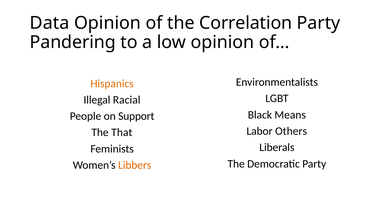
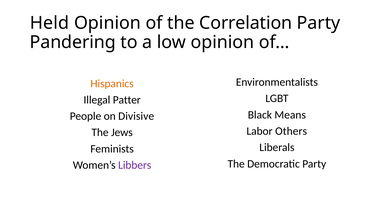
Data: Data -> Held (49, 23)
Racial: Racial -> Patter (127, 100)
Support: Support -> Divisive (136, 116)
That: That -> Jews (122, 132)
Libbers colour: orange -> purple (135, 165)
